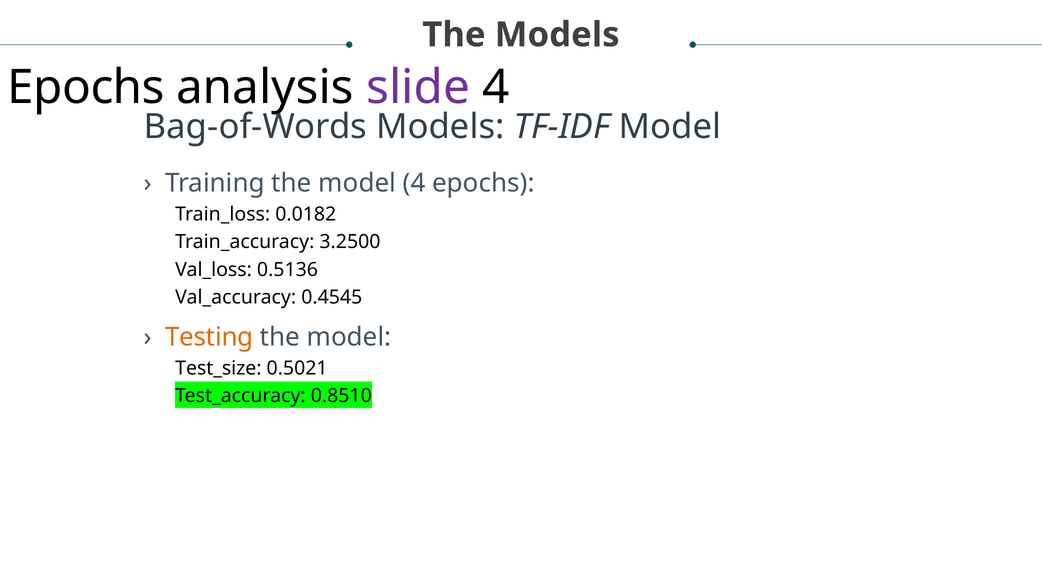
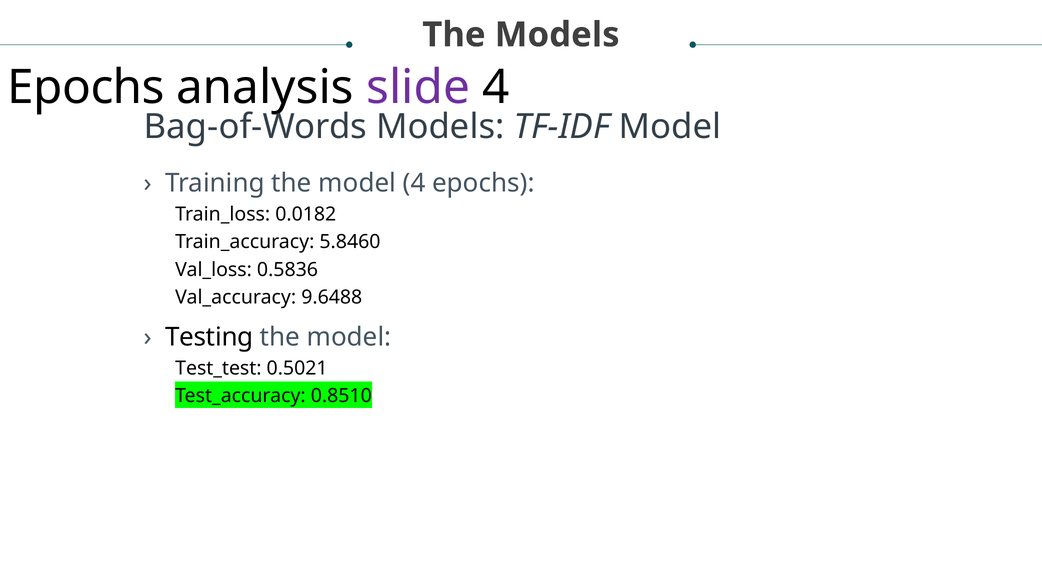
3.2500: 3.2500 -> 5.8460 (350, 242)
0.5136: 0.5136 -> 0.5836 (288, 270)
0.4545: 0.4545 -> 9.6488 (332, 297)
Testing colour: orange -> black (209, 337)
Test_size: Test_size -> Test_test (218, 368)
